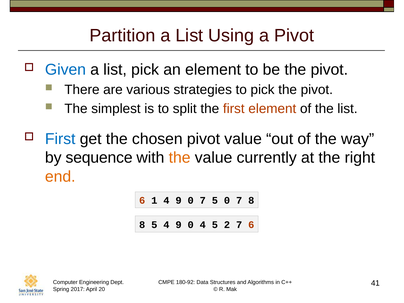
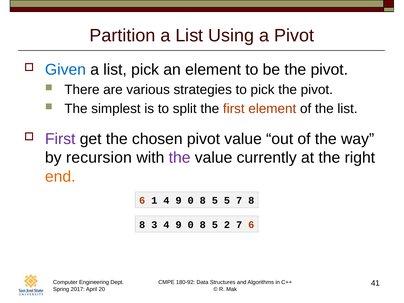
First colour: blue -> purple (60, 139)
sequence: sequence -> recursion (99, 158)
the colour: orange -> purple (180, 158)
7: 7 -> 8 (203, 201)
5 0: 0 -> 5 (227, 201)
8 5: 5 -> 3 (154, 225)
4: 4 -> 8 (203, 225)
